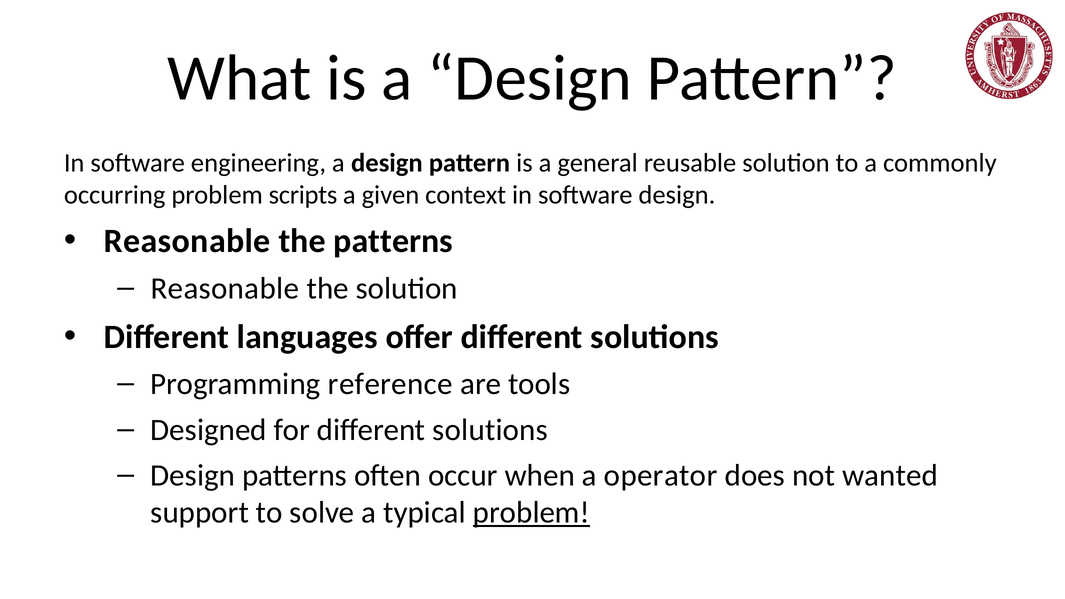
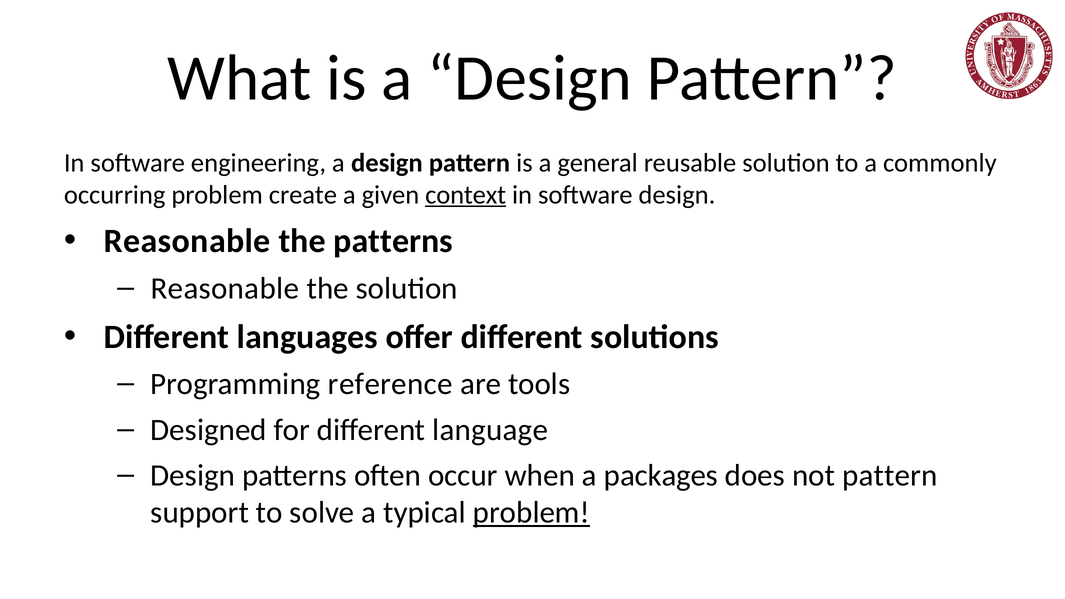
scripts: scripts -> create (303, 195)
context underline: none -> present (466, 195)
for different solutions: solutions -> language (490, 430)
operator: operator -> packages (661, 475)
not wanted: wanted -> pattern (890, 475)
